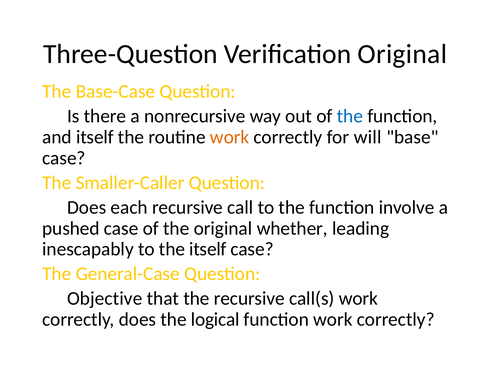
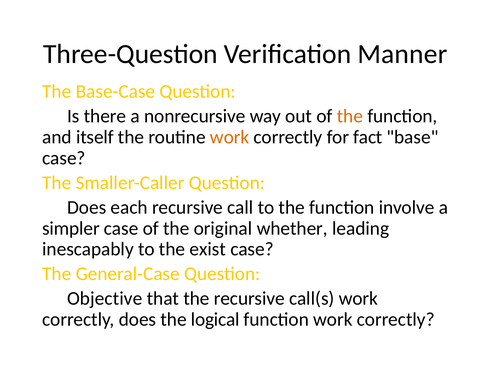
Verification Original: Original -> Manner (402, 54)
the colour: blue -> orange (350, 116)
will: will -> fact (368, 137)
pushed: pushed -> simpler (71, 228)
the itself: itself -> exist (208, 249)
